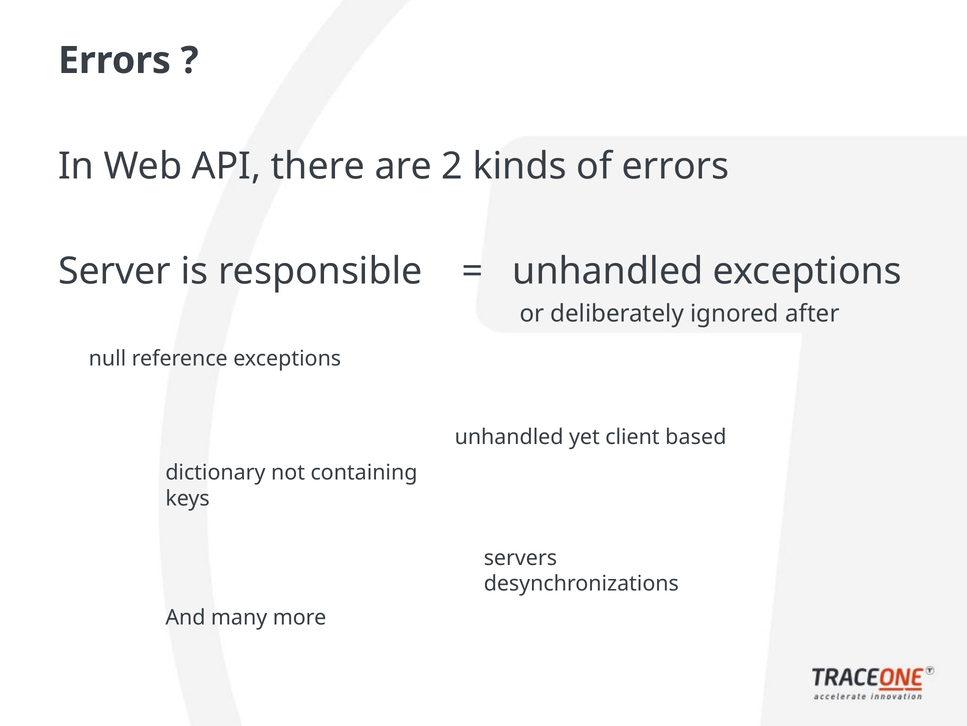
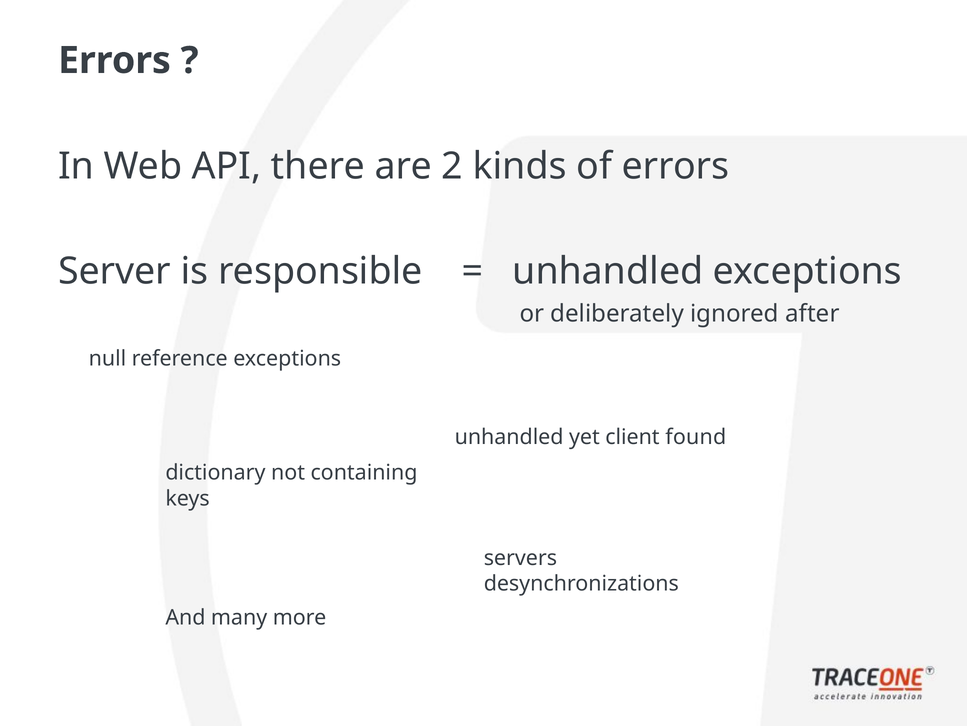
based: based -> found (696, 437)
